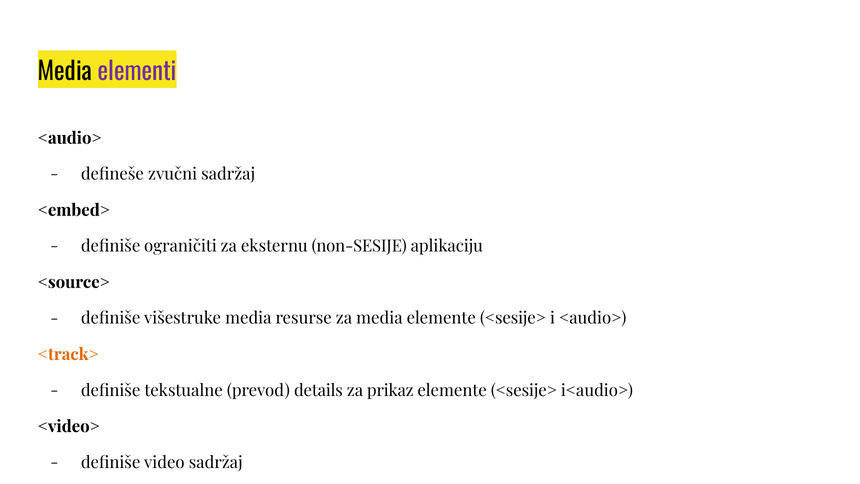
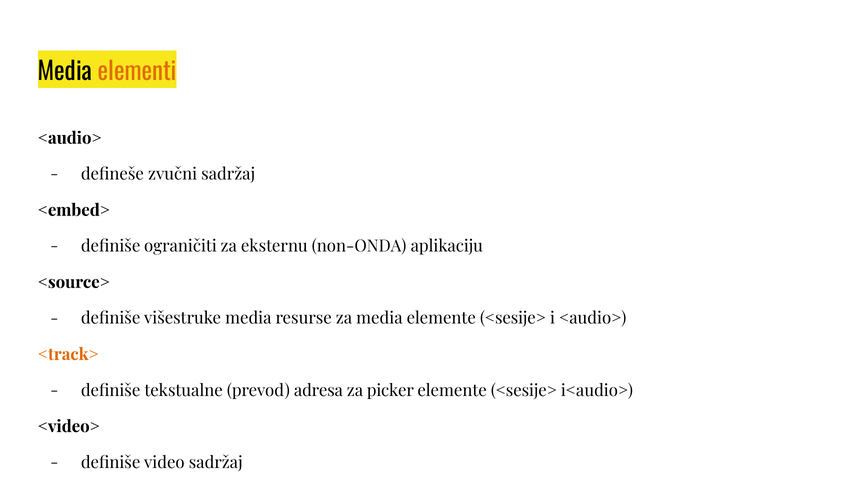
elementi colour: purple -> orange (137, 72)
non-SESIJE: non-SESIJE -> non-ONDA (359, 246)
details: details -> adresa (318, 390)
prikaz: prikaz -> picker (390, 390)
